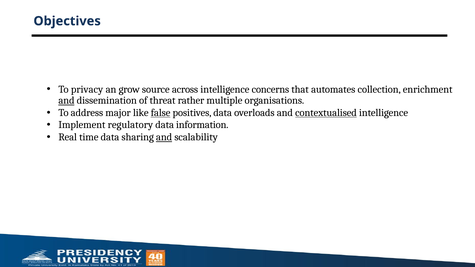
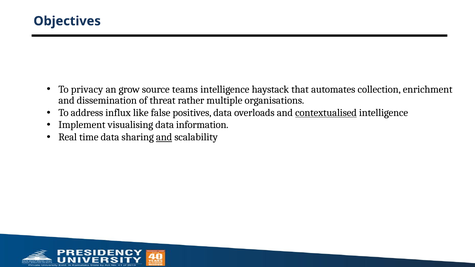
across: across -> teams (185, 89)
concerns: concerns -> haystack (270, 89)
and underline: present -> none (66, 101)
major: major -> influx (118, 113)
false underline: present -> none (161, 113)
regulatory: regulatory -> visualising (130, 125)
